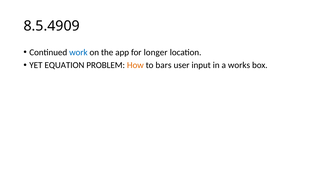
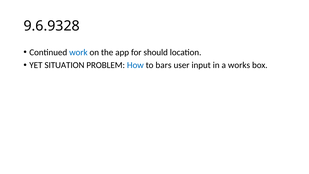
8.5.4909: 8.5.4909 -> 9.6.9328 (52, 26)
longer: longer -> should (156, 52)
EQUATION: EQUATION -> SITUATION (64, 65)
How colour: orange -> blue (135, 65)
